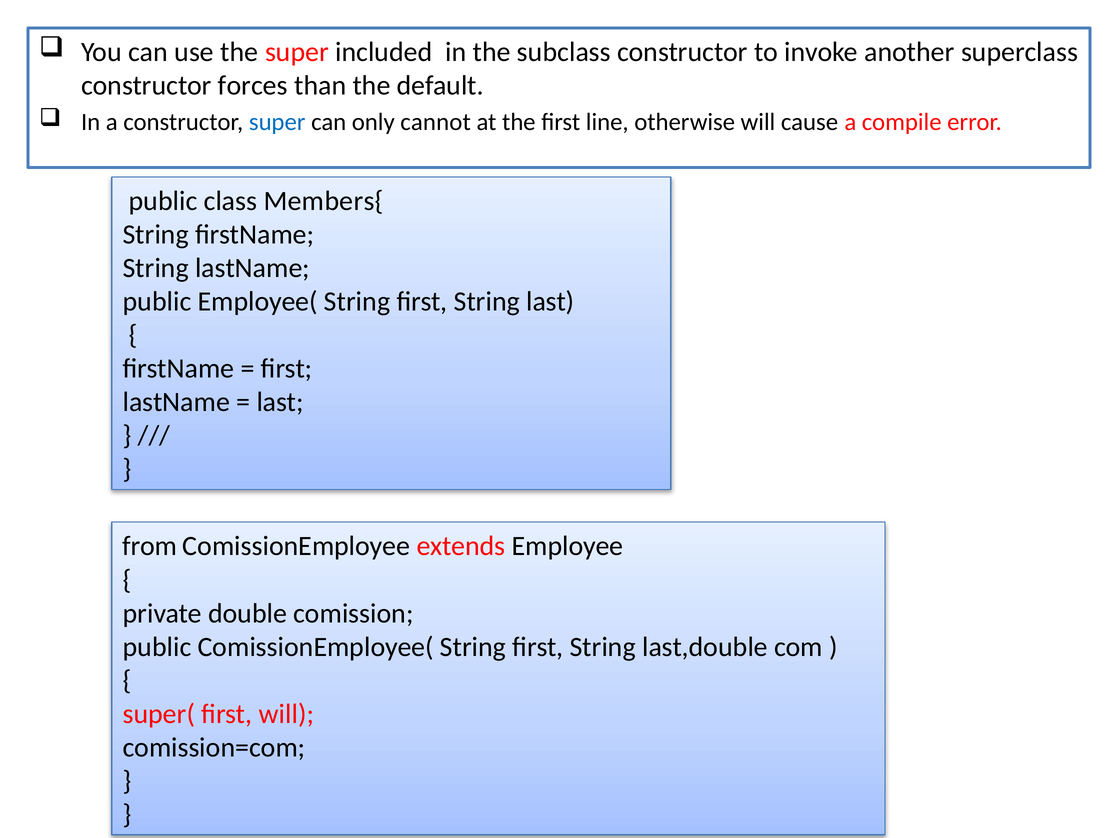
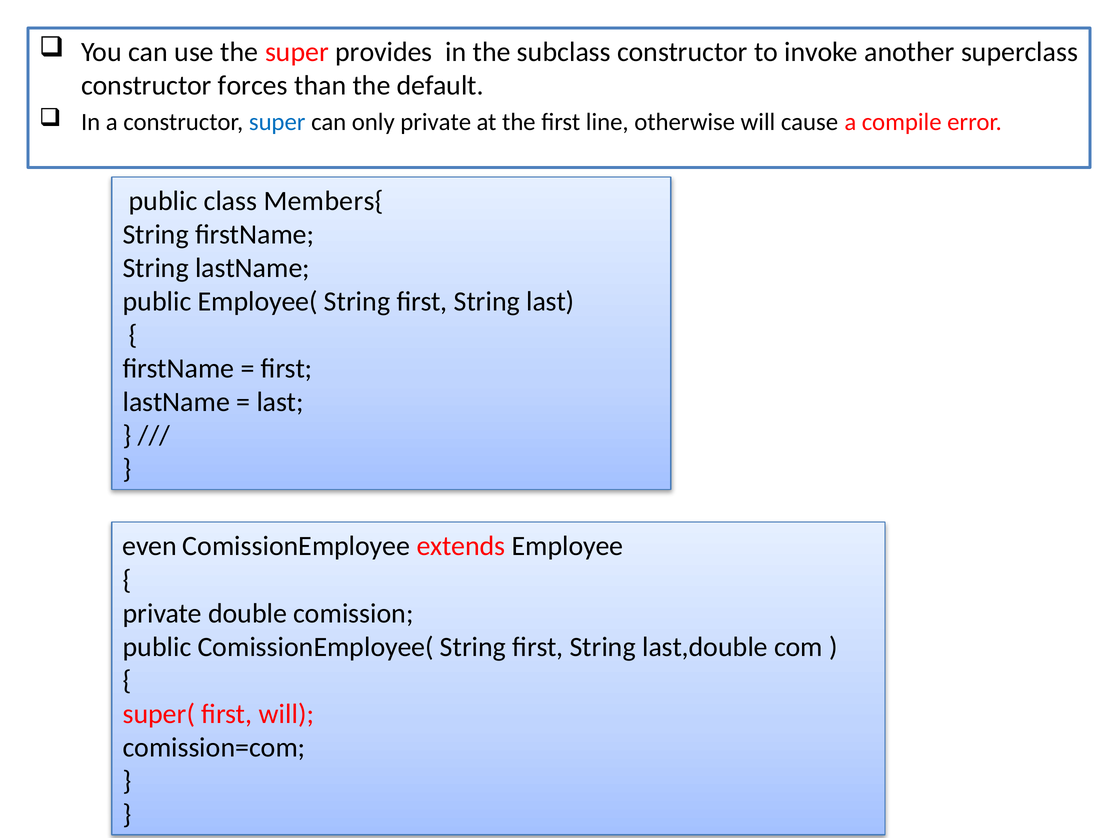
included: included -> provides (384, 52)
only cannot: cannot -> private (436, 122)
from: from -> even (150, 547)
